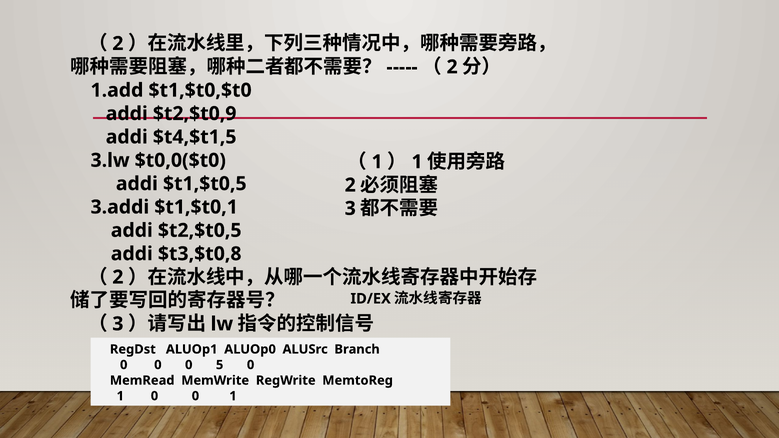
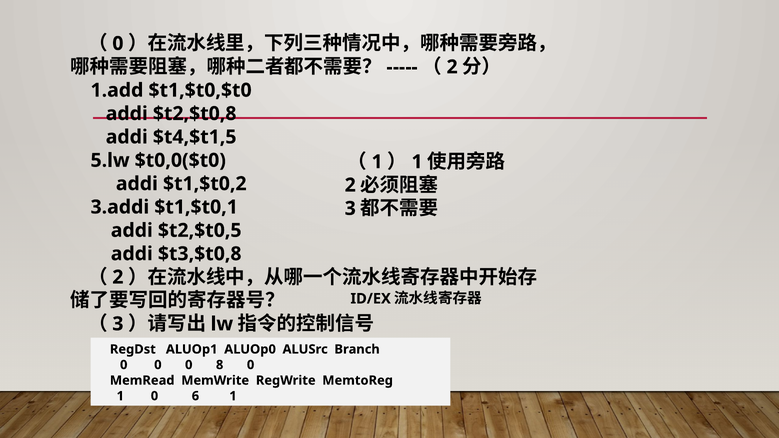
2: 2 -> 0 (118, 44)
$t2,$t0,9: $t2,$t0,9 -> $t2,$t0,8 (195, 114)
3.lw: 3.lw -> 5.lw (110, 160)
$t1,$t0,5: $t1,$t0,5 -> $t1,$t0,2 (205, 184)
5: 5 -> 8 (220, 365)
1 0 0: 0 -> 6 (195, 396)
